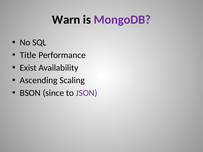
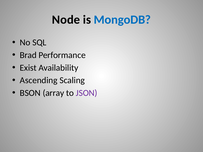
Warn: Warn -> Node (66, 20)
MongoDB colour: purple -> blue (122, 20)
Title: Title -> Brad (28, 55)
since: since -> array (53, 93)
